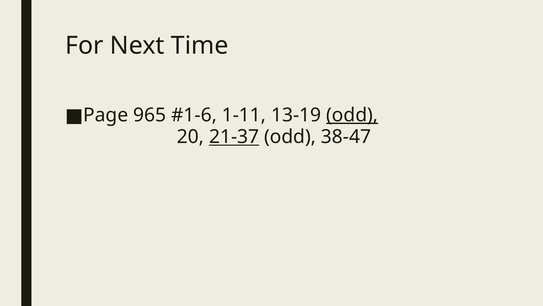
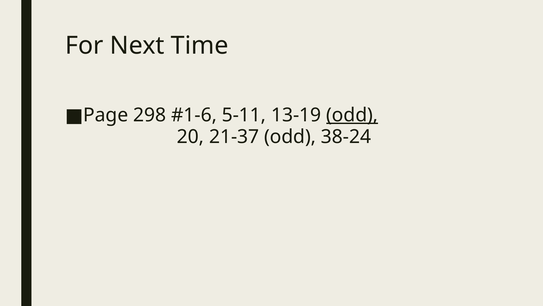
965: 965 -> 298 (150, 115)
1-11: 1-11 -> 5-11 (244, 115)
21-37 underline: present -> none (234, 137)
38-47: 38-47 -> 38-24 (346, 137)
